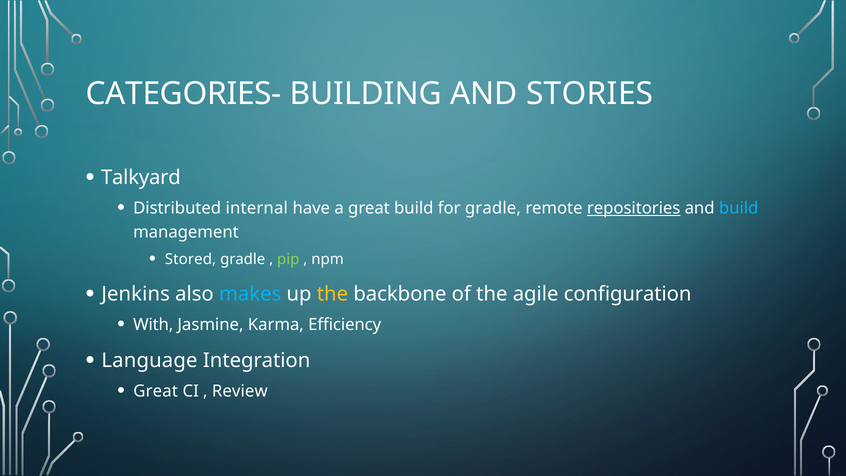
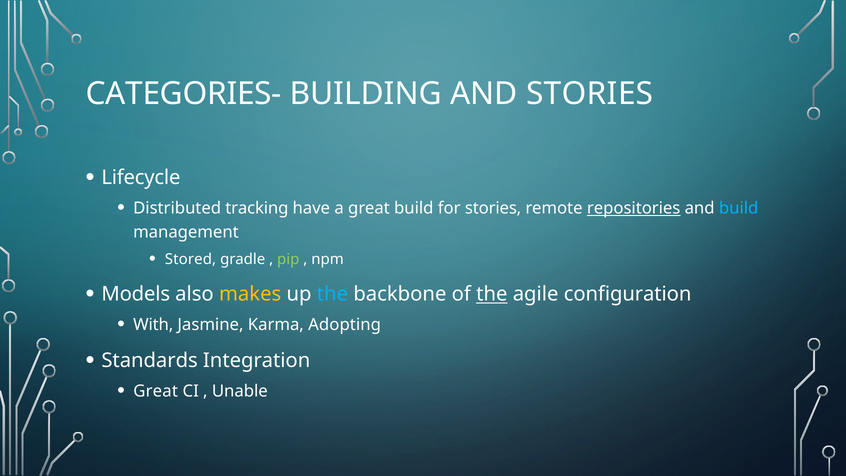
Talkyard: Talkyard -> Lifecycle (141, 178)
internal: internal -> tracking (257, 208)
for gradle: gradle -> stories (493, 208)
Jenkins: Jenkins -> Models (136, 294)
makes colour: light blue -> yellow (250, 294)
the colour: yellow -> light blue (332, 294)
the underline: none -> present (492, 294)
Efficiency: Efficiency -> Adopting (345, 325)
Language: Language -> Standards (150, 361)
Review: Review -> Unable (240, 391)
